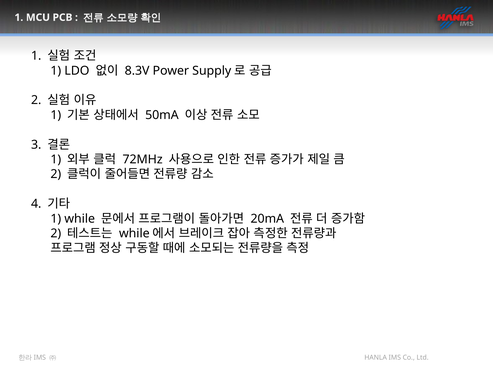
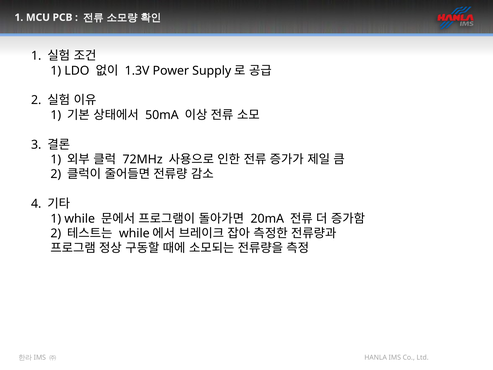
8.3V: 8.3V -> 1.3V (137, 71)
